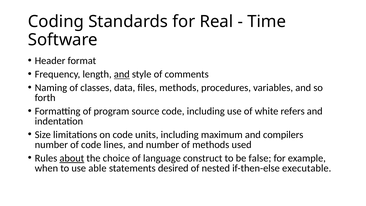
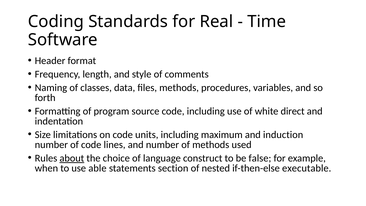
and underline: present -> none (122, 74)
refers: refers -> direct (293, 111)
compilers: compilers -> induction (283, 135)
desired: desired -> section (173, 168)
